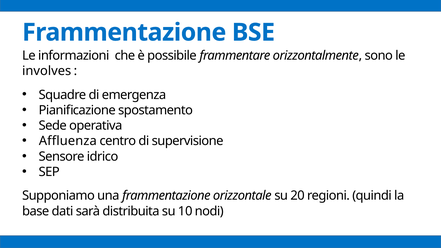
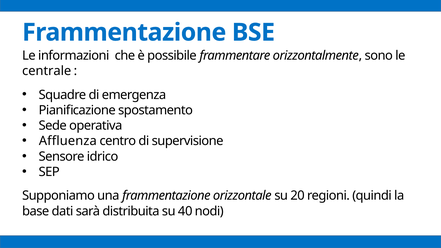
involves: involves -> centrale (47, 71)
10: 10 -> 40 (185, 211)
